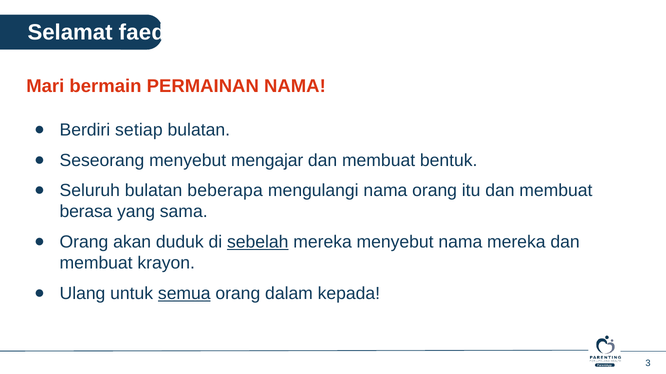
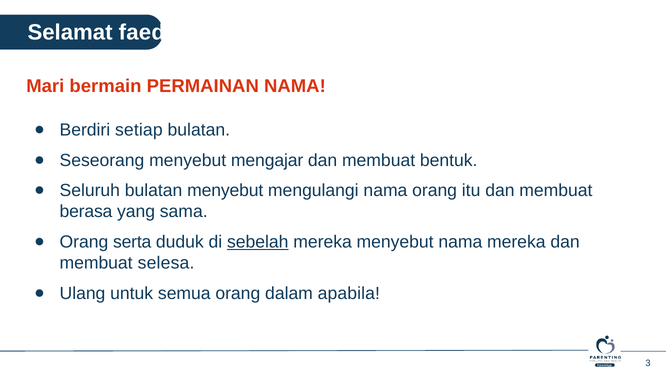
bulatan beberapa: beberapa -> menyebut (225, 191)
akan: akan -> serta (132, 242)
krayon: krayon -> selesa (166, 263)
semua underline: present -> none (184, 294)
kepada: kepada -> apabila (349, 294)
